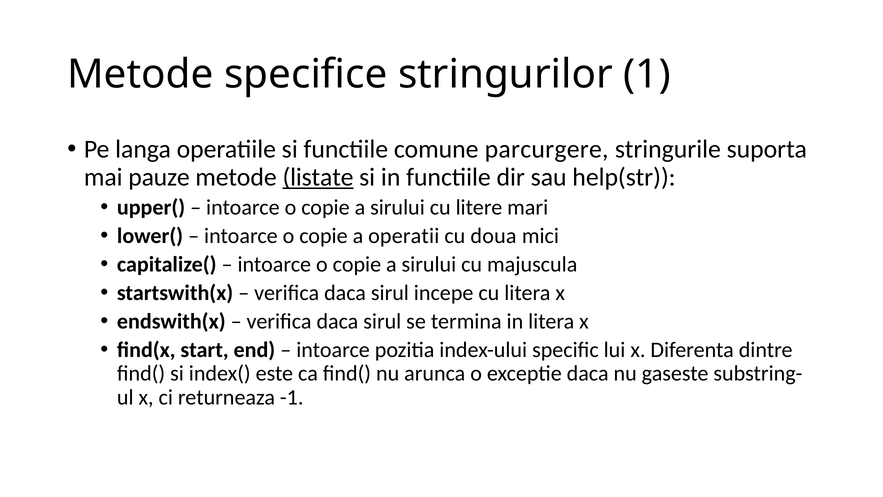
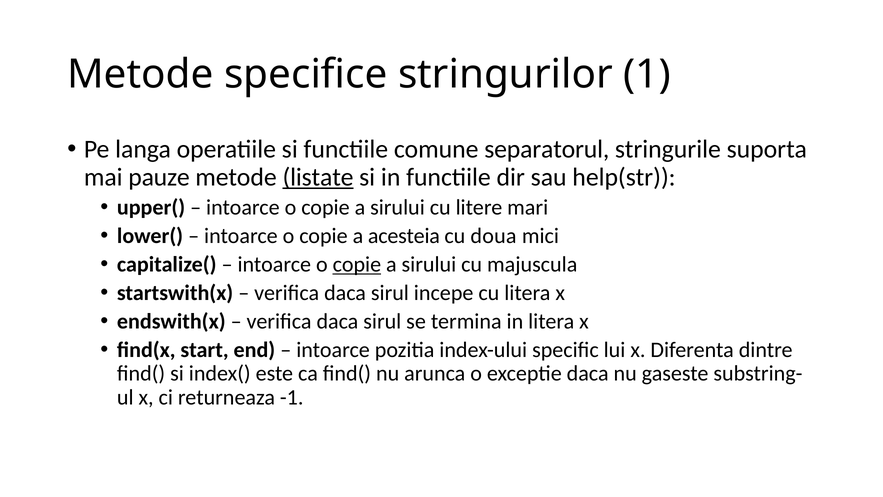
parcurgere: parcurgere -> separatorul (547, 149)
operatii: operatii -> acesteia (404, 236)
copie underline: none -> present (357, 264)
